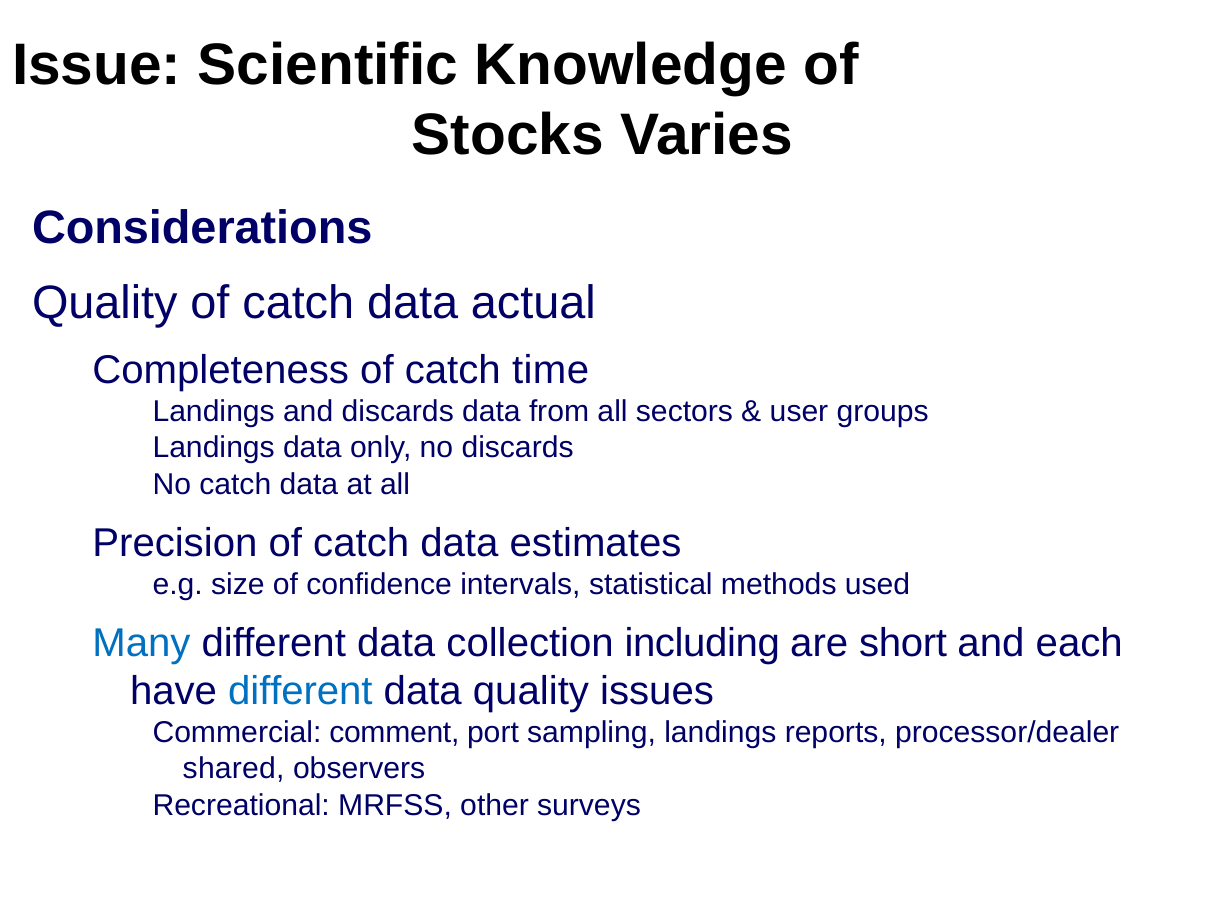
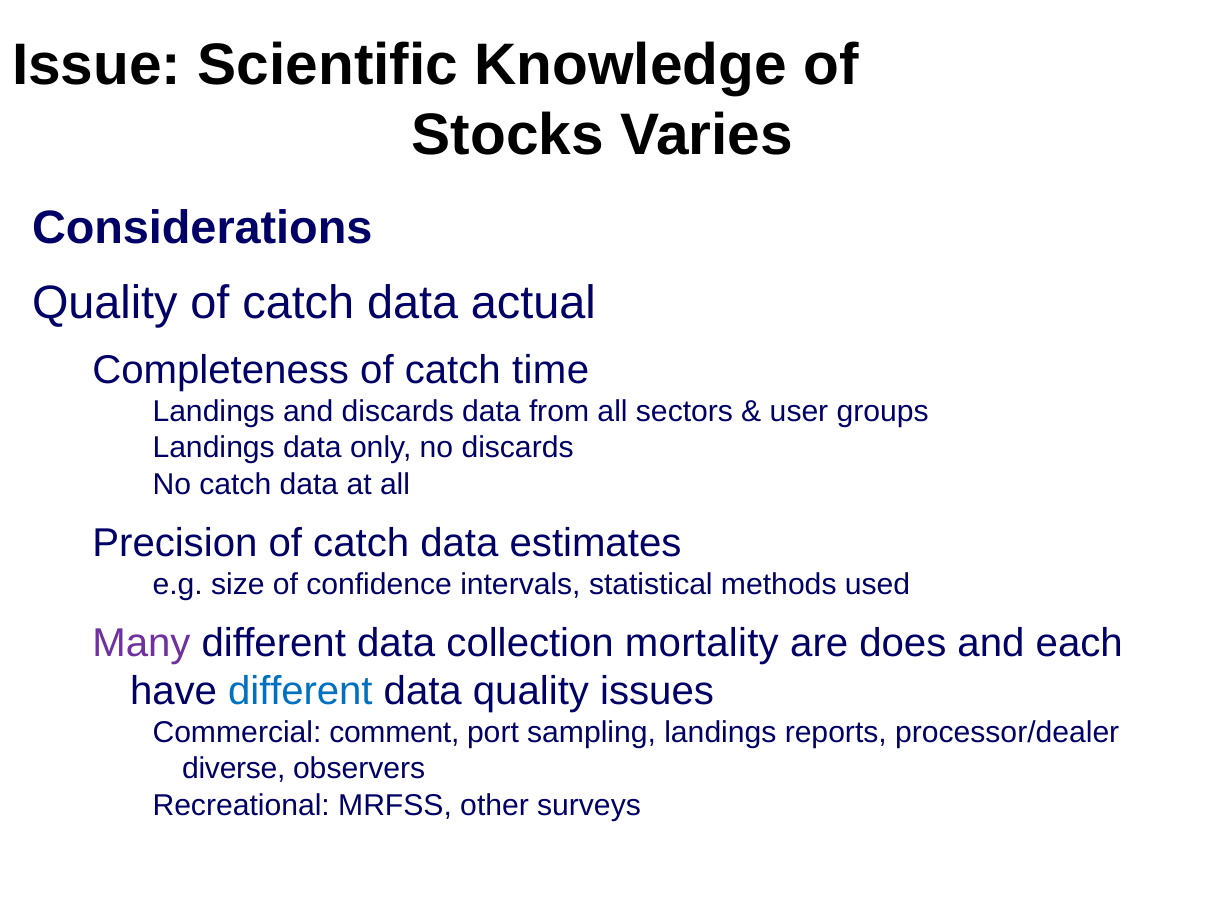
Many colour: blue -> purple (141, 644)
including: including -> mortality (702, 644)
short: short -> does (903, 644)
shared: shared -> diverse (234, 770)
